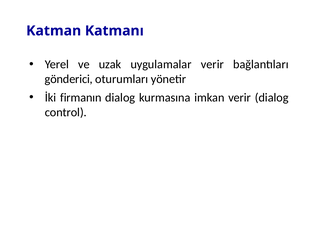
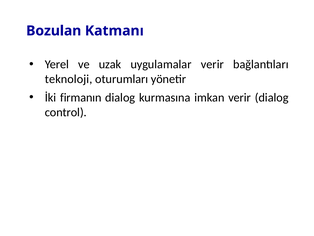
Katman: Katman -> Bozulan (54, 31)
gönderici: gönderici -> teknoloji (69, 79)
